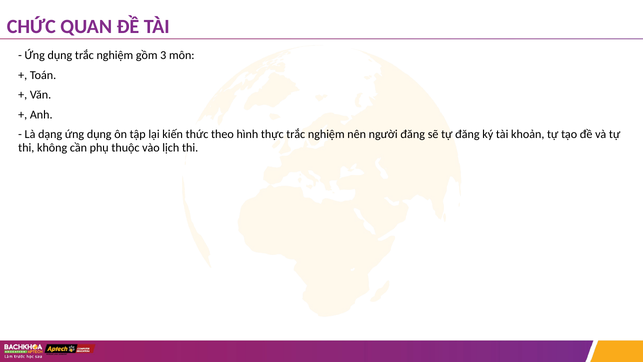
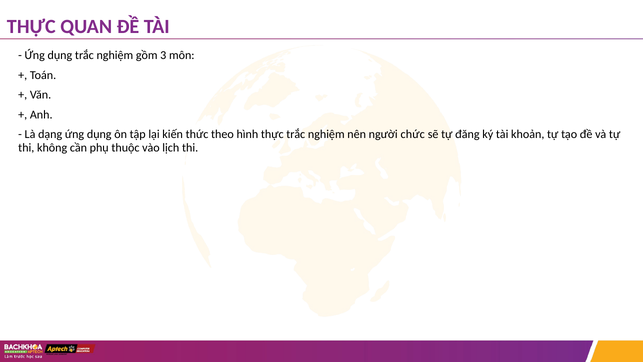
CHỨC: CHỨC -> THỰC (31, 27)
người đăng: đăng -> chức (413, 134)
